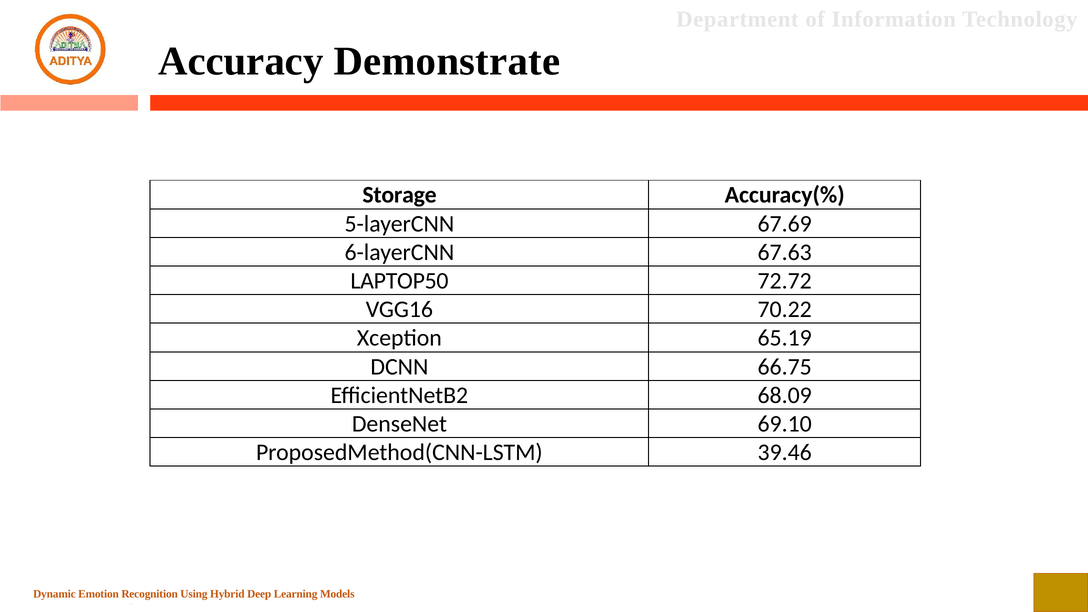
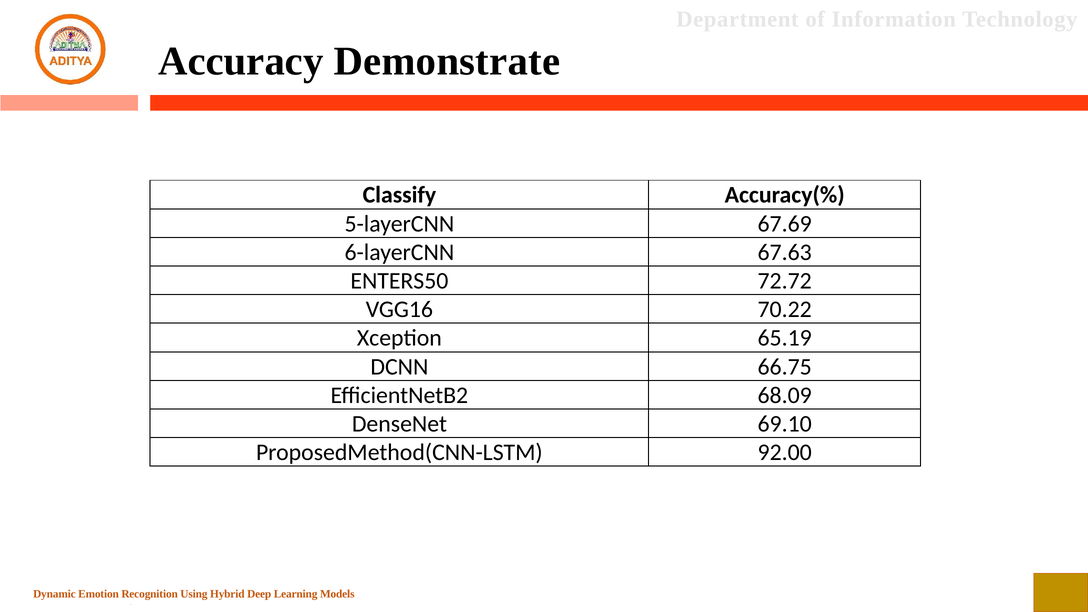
Storage: Storage -> Classify (399, 195)
LAPTOP50: LAPTOP50 -> ENTERS50 (399, 281)
39.46: 39.46 -> 92.00 (785, 452)
